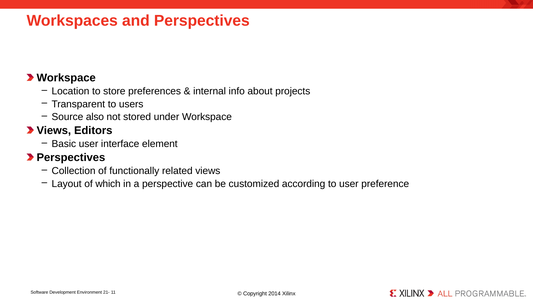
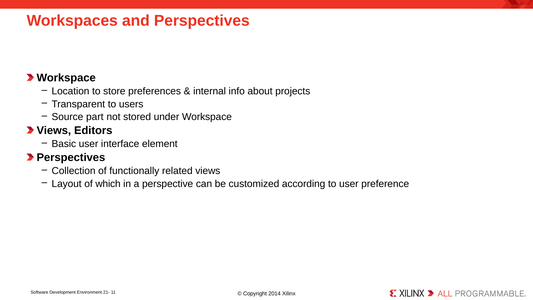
also: also -> part (95, 117)
